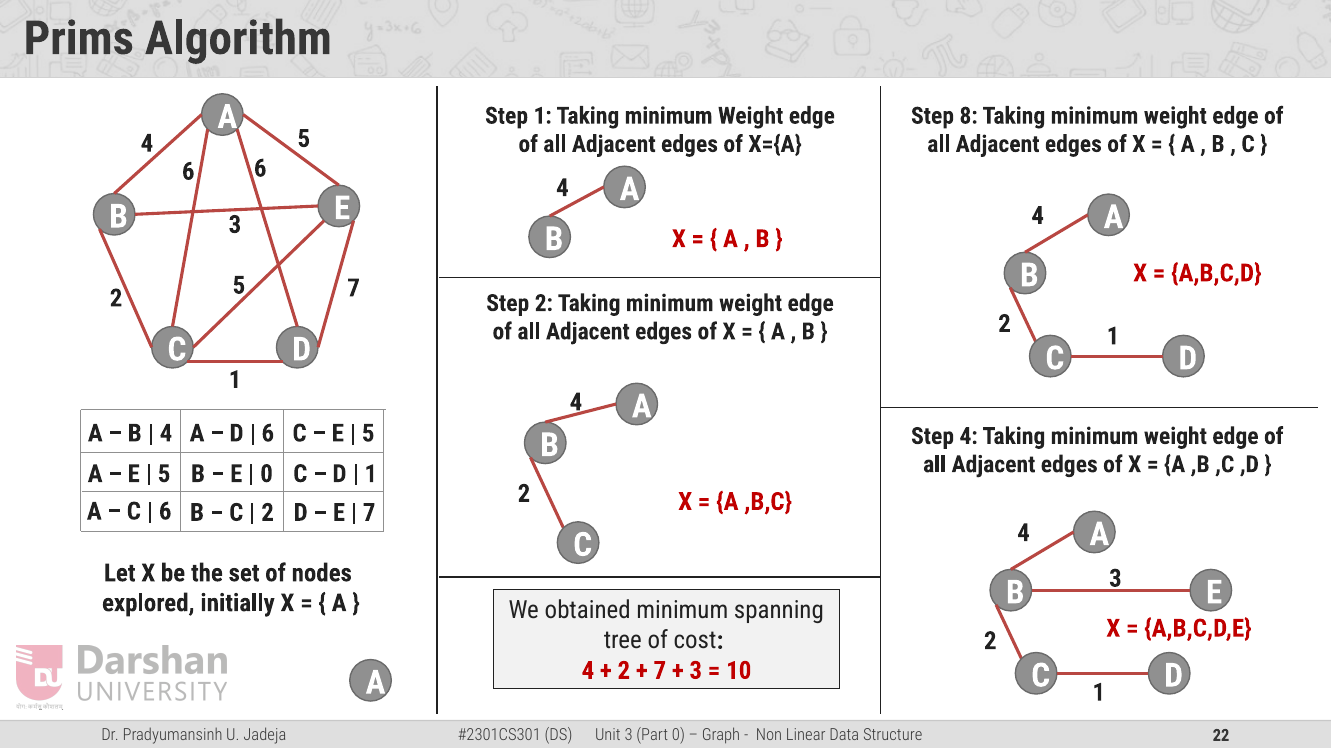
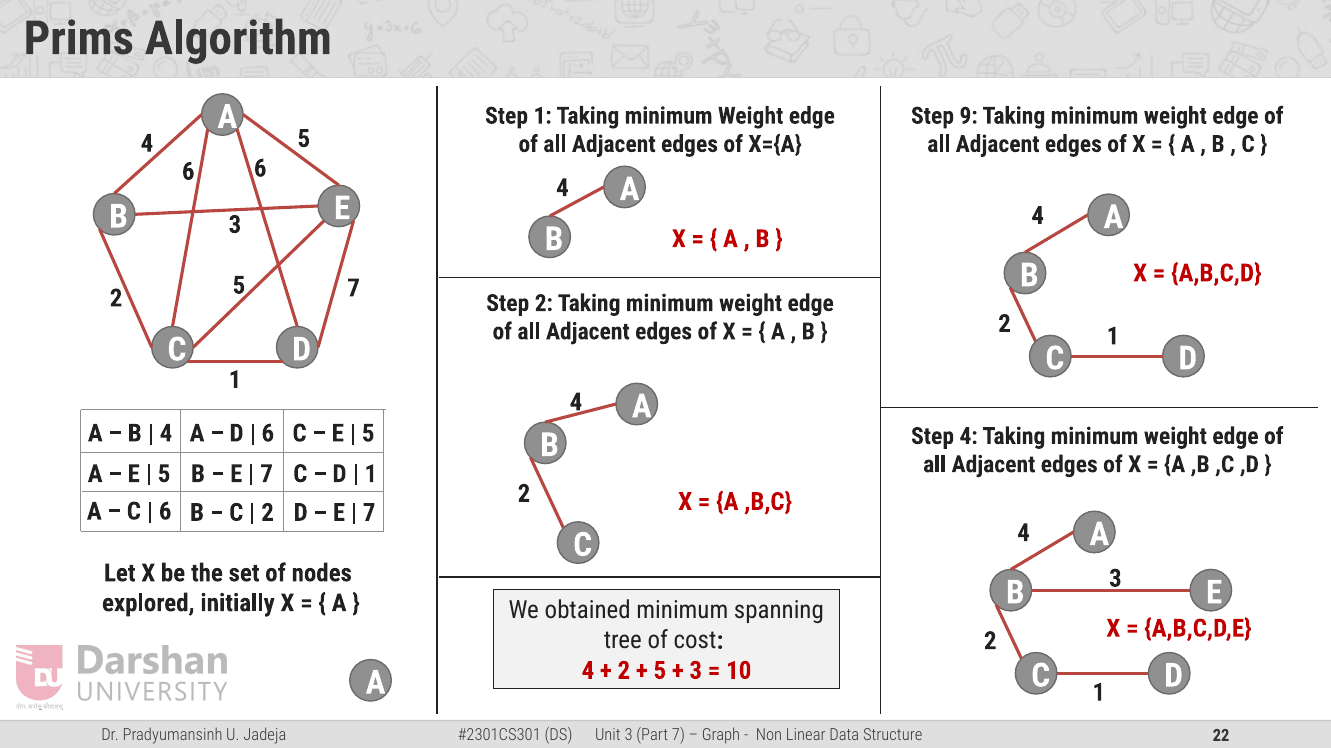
8: 8 -> 9 (969, 116)
0: 0 -> 7 (267, 474)
7: 7 -> 5 (660, 671)
0: 0 -> 7 (678, 736)
